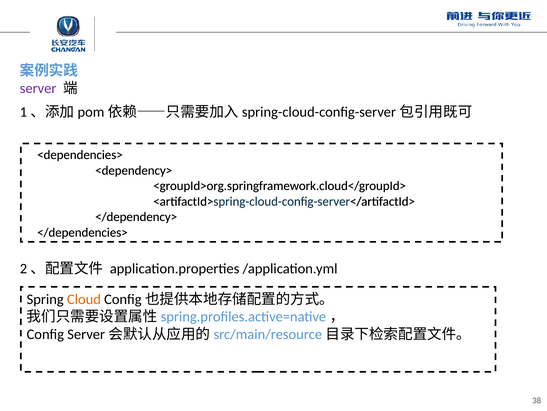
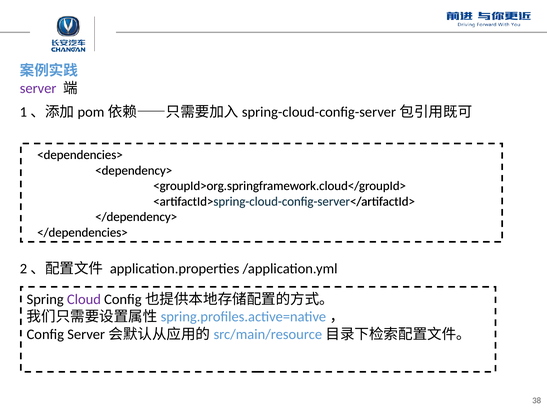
Cloud colour: orange -> purple (84, 299)
